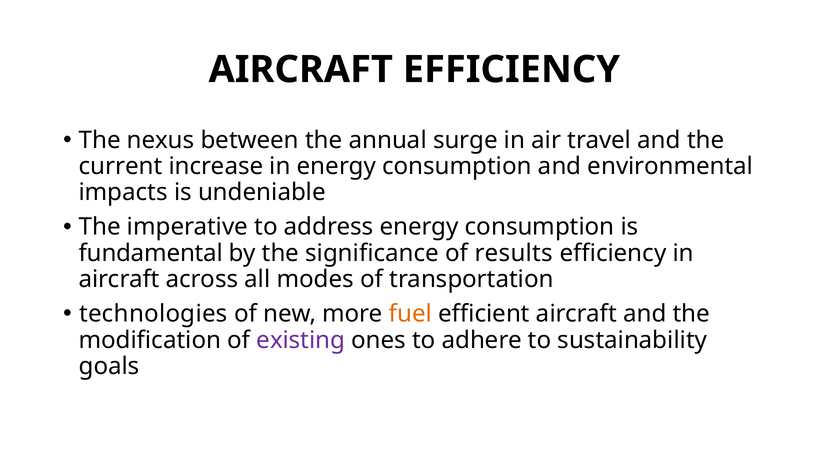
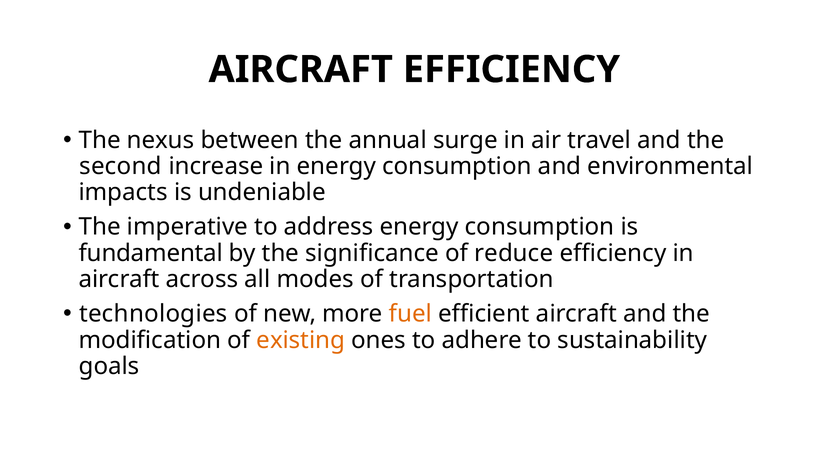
current: current -> second (120, 166)
results: results -> reduce (514, 253)
existing colour: purple -> orange (301, 340)
